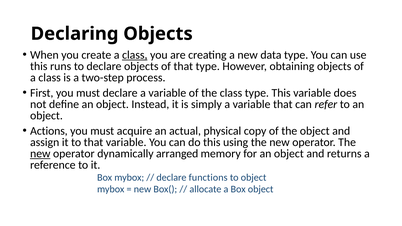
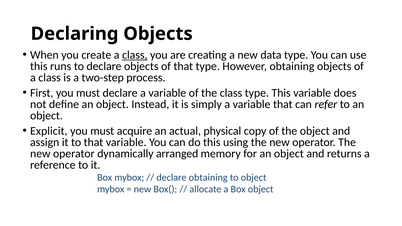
Actions: Actions -> Explicit (49, 131)
new underline: present -> none (40, 154)
declare functions: functions -> obtaining (208, 178)
